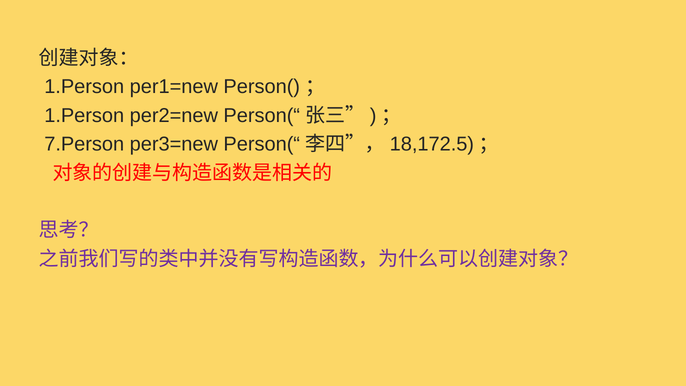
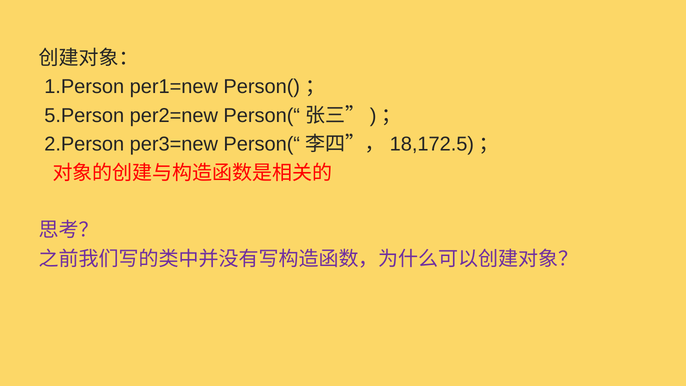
1.Person: 1.Person -> 5.Person (84, 115)
7.Person: 7.Person -> 2.Person (84, 144)
